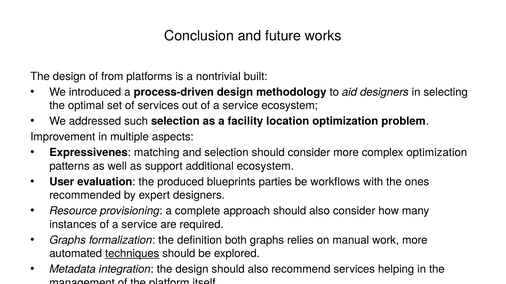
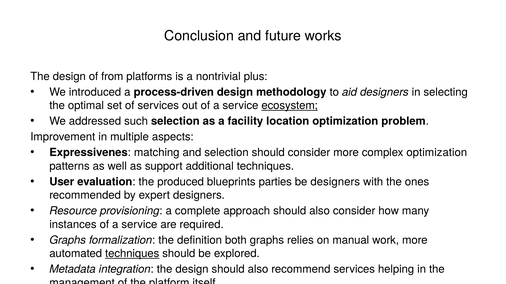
built: built -> plus (256, 76)
ecosystem underline: none -> present (290, 106)
additional ecosystem: ecosystem -> techniques (265, 166)
be workflows: workflows -> designers (335, 182)
